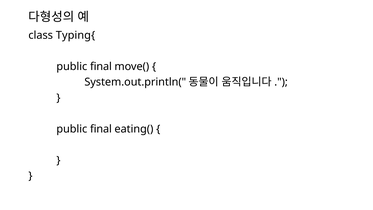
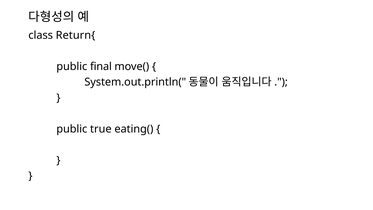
Typing{: Typing{ -> Return{ (76, 35)
final: final -> true (101, 129)
